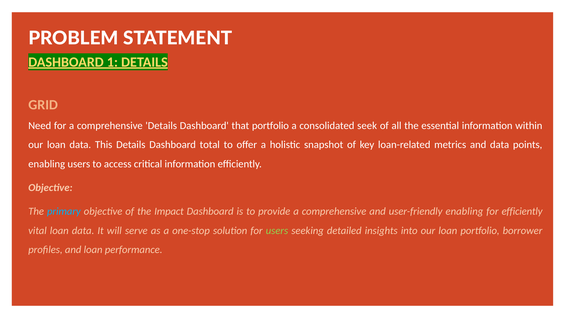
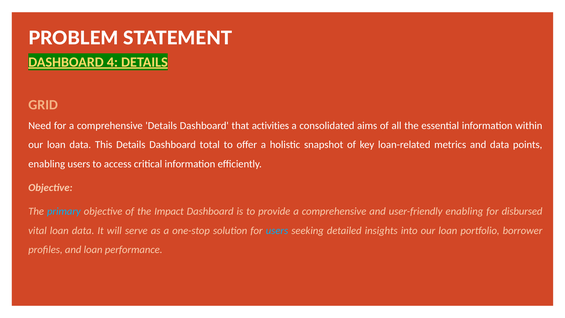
1: 1 -> 4 (112, 62)
that portfolio: portfolio -> activities (270, 126)
seek: seek -> aims (367, 126)
for efficiently: efficiently -> disbursed (522, 211)
users colour: light green -> light blue (277, 230)
